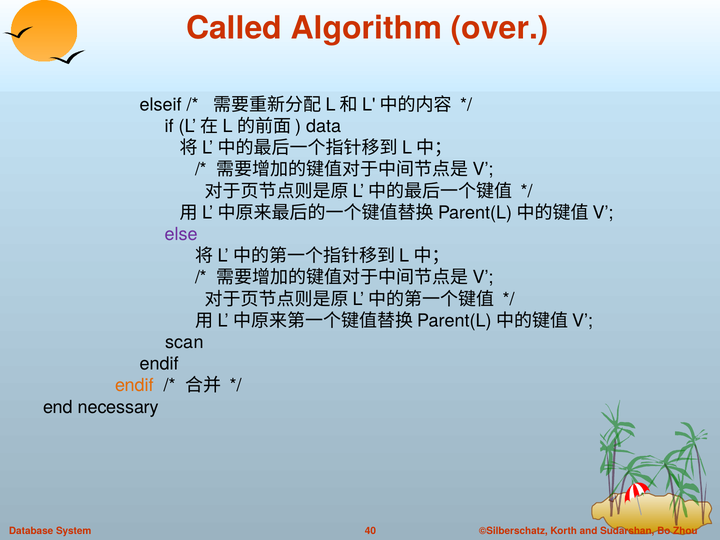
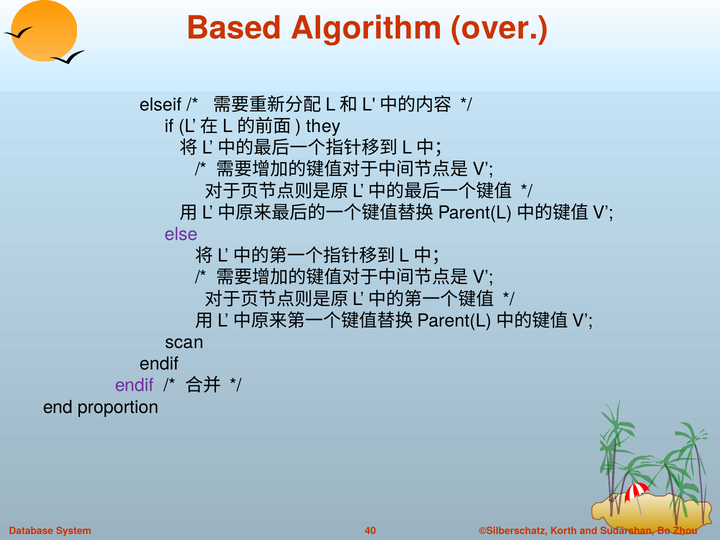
Called: Called -> Based (234, 28)
data: data -> they (324, 126)
endif colour: orange -> purple (134, 386)
necessary: necessary -> proportion (118, 407)
